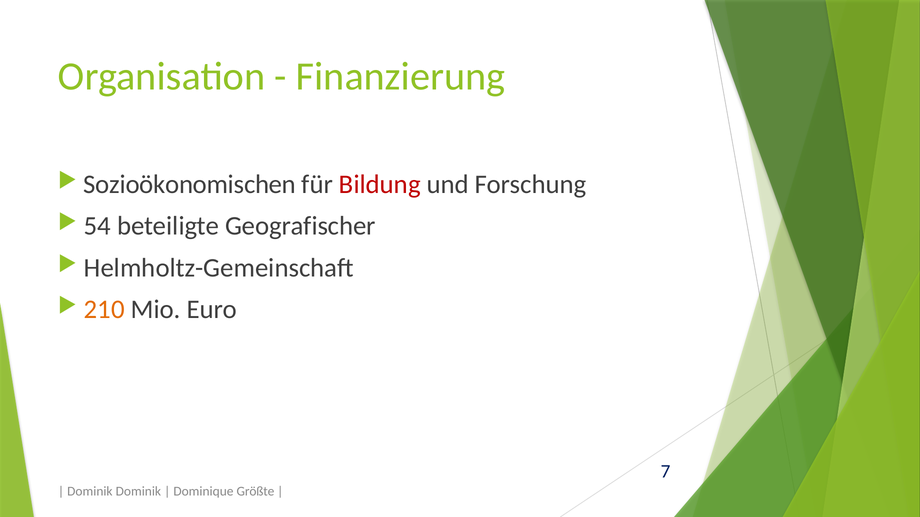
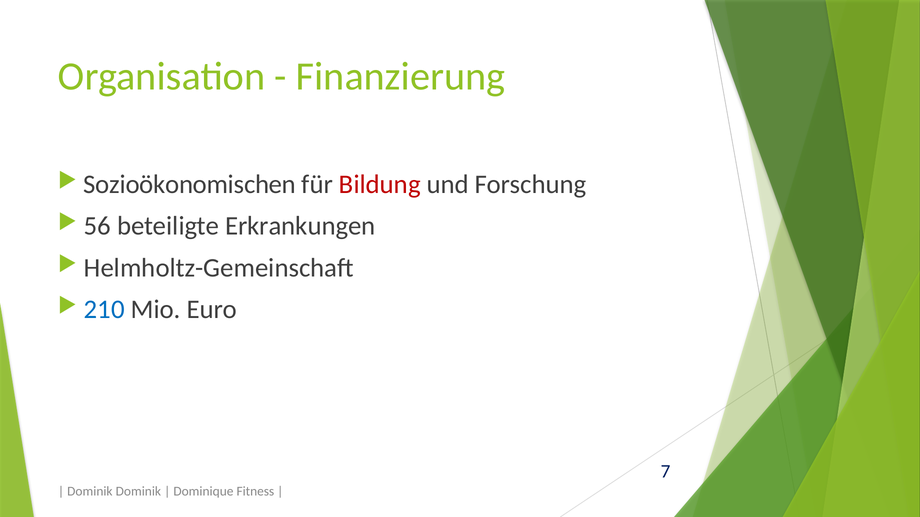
54: 54 -> 56 (97, 226)
Geografischer: Geografischer -> Erkrankungen (300, 226)
210 colour: orange -> blue (104, 310)
Größte: Größte -> Fitness (255, 492)
